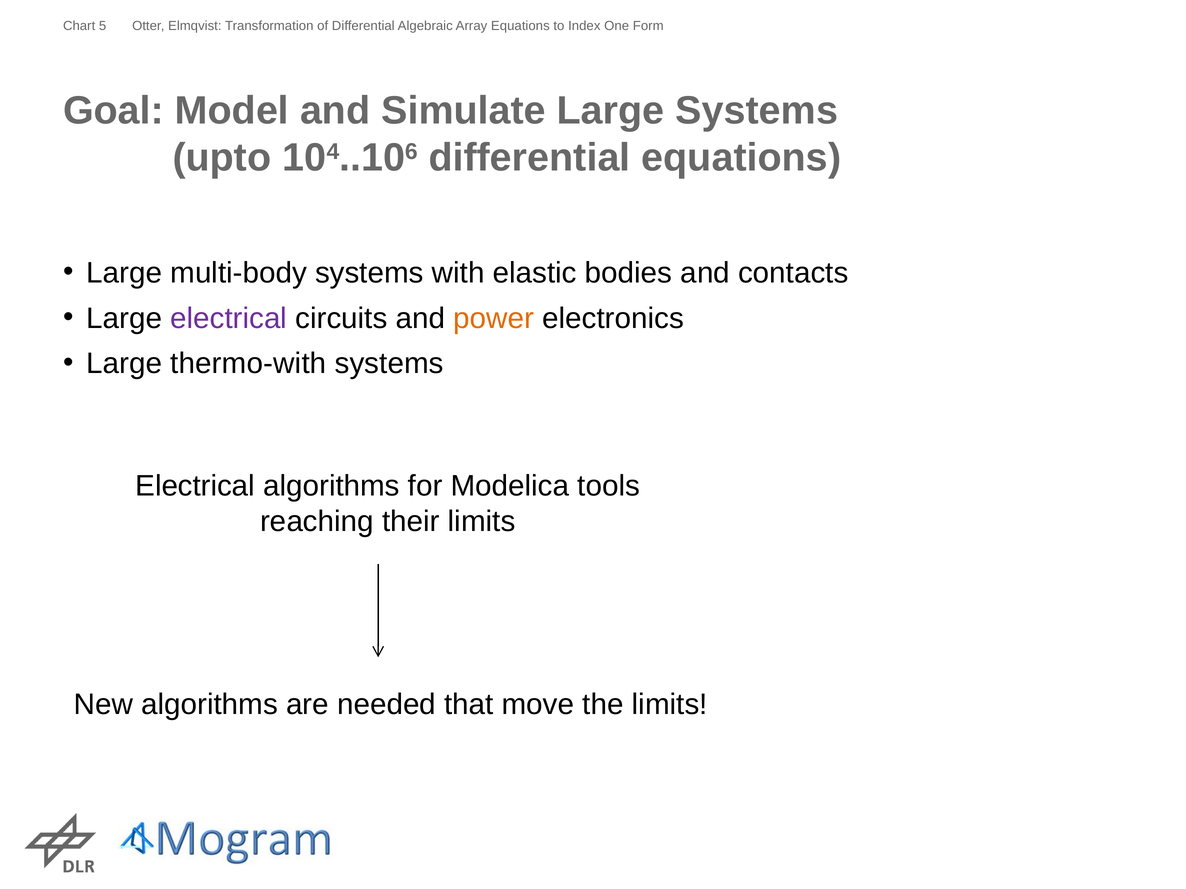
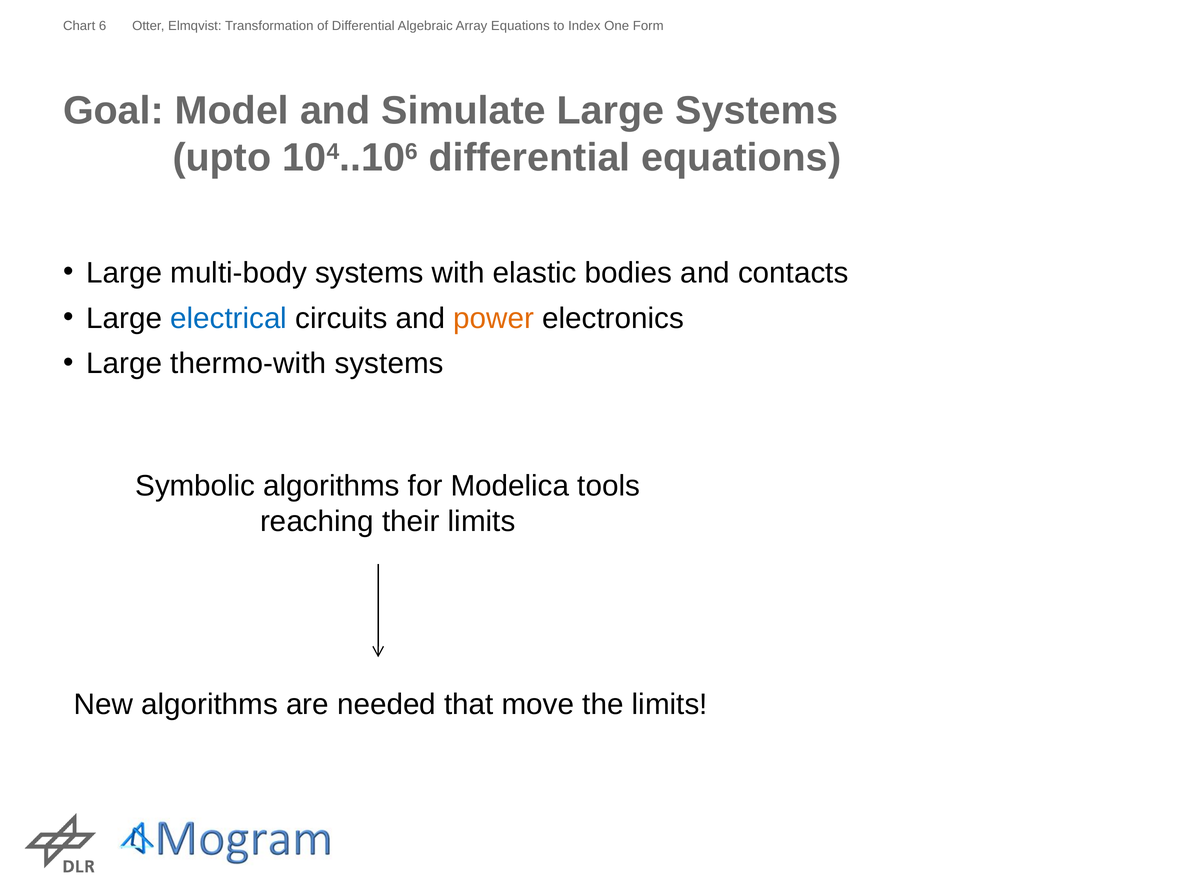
5: 5 -> 6 (103, 26)
electrical colour: purple -> blue (229, 318)
Electrical: Electrical -> Symbolic (195, 486)
